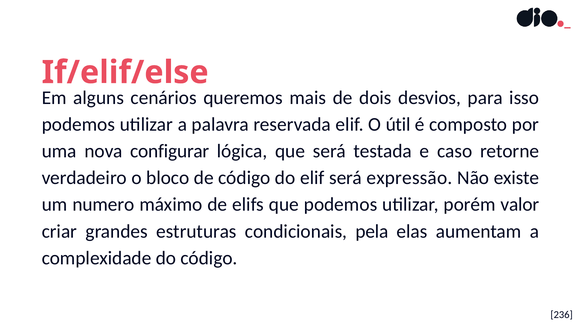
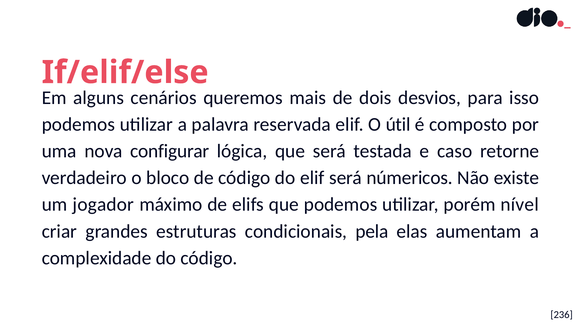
expressão: expressão -> númericos (410, 178)
numero: numero -> jogador (103, 204)
valor: valor -> nível (520, 204)
